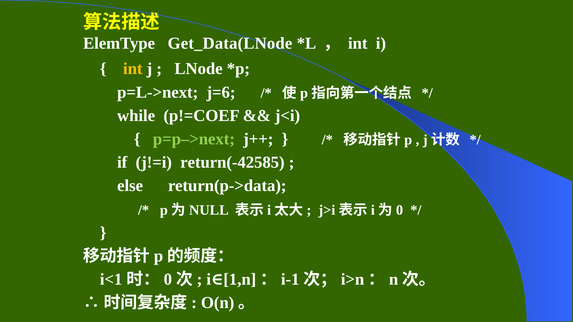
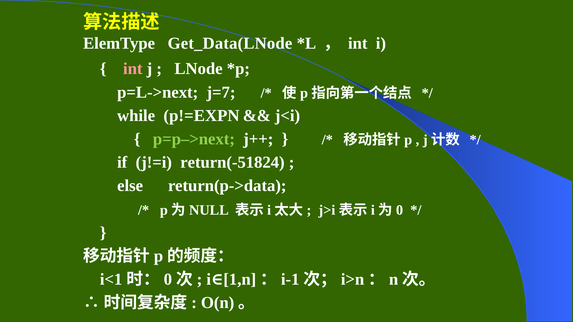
int colour: yellow -> pink (133, 69)
j=6: j=6 -> j=7 (221, 92)
p!=COEF: p!=COEF -> p!=EXPN (201, 116)
return(-42585: return(-42585 -> return(-51824 (232, 163)
